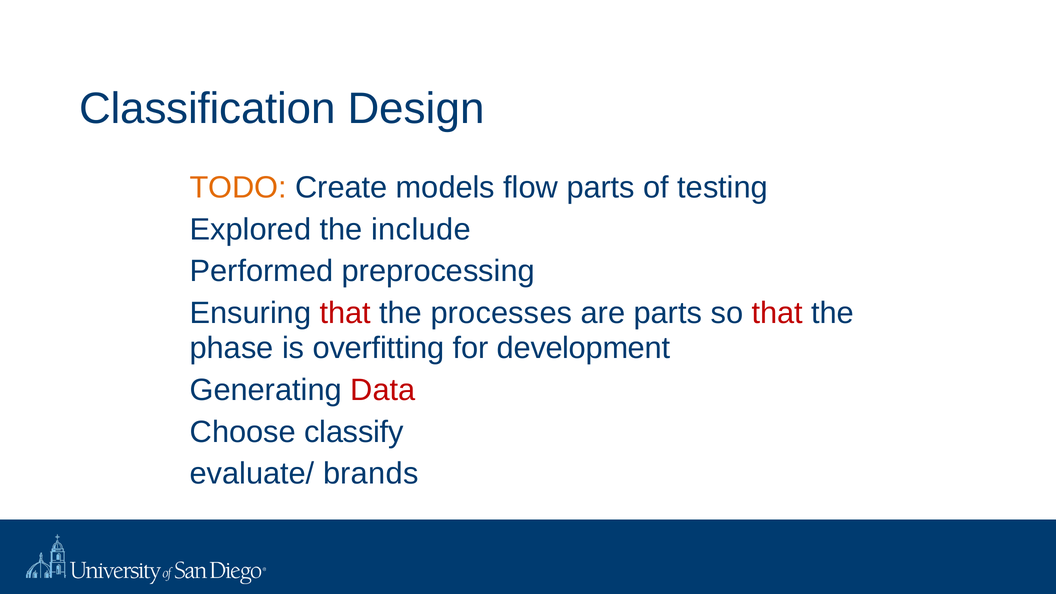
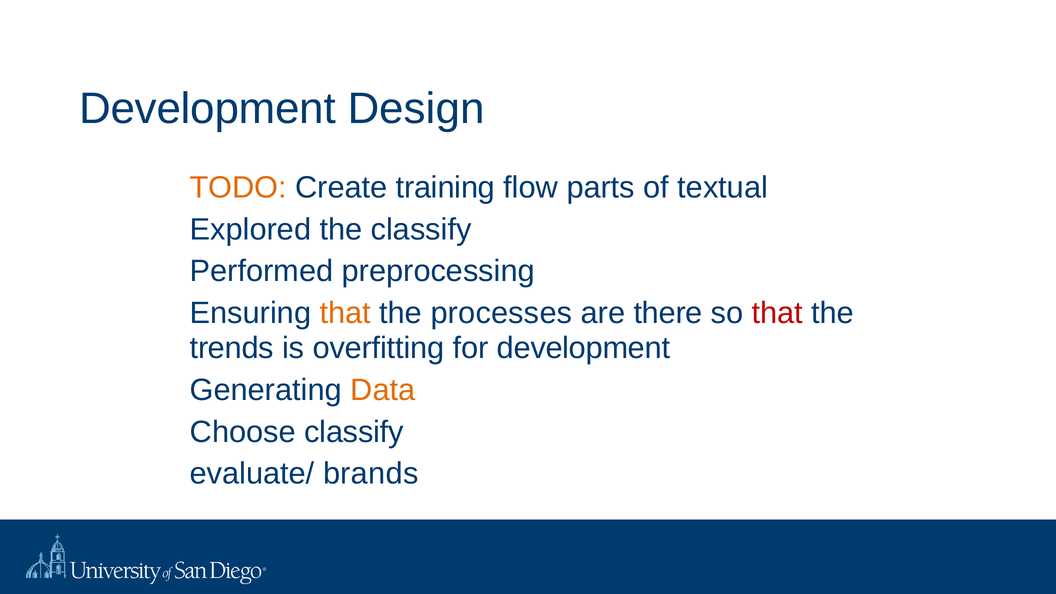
Classification: Classification -> Development (207, 109)
models: models -> training (445, 188)
testing: testing -> textual (723, 188)
the include: include -> classify (421, 229)
that colour: red -> orange (345, 313)
are parts: parts -> there (668, 313)
phase: phase -> trends (232, 348)
Data colour: red -> orange (383, 390)
